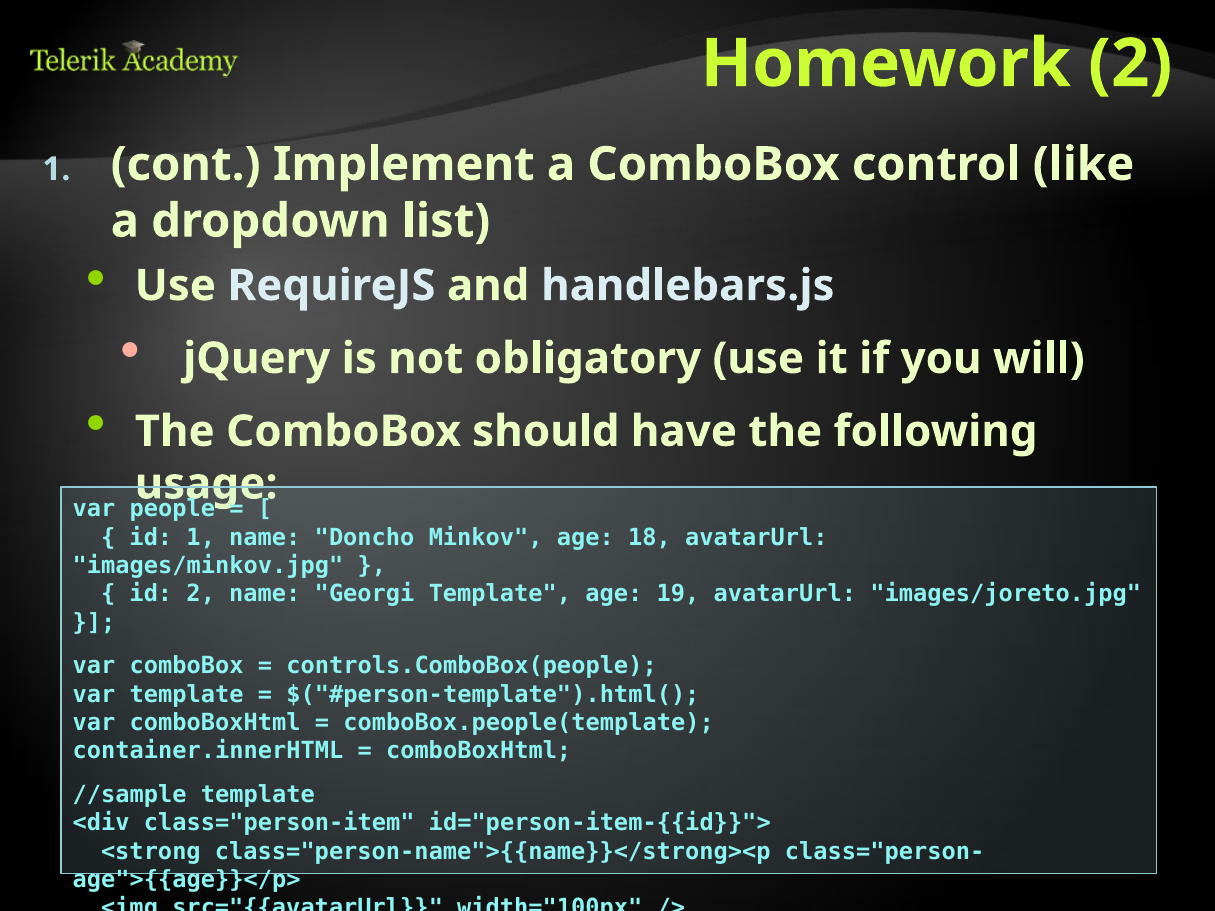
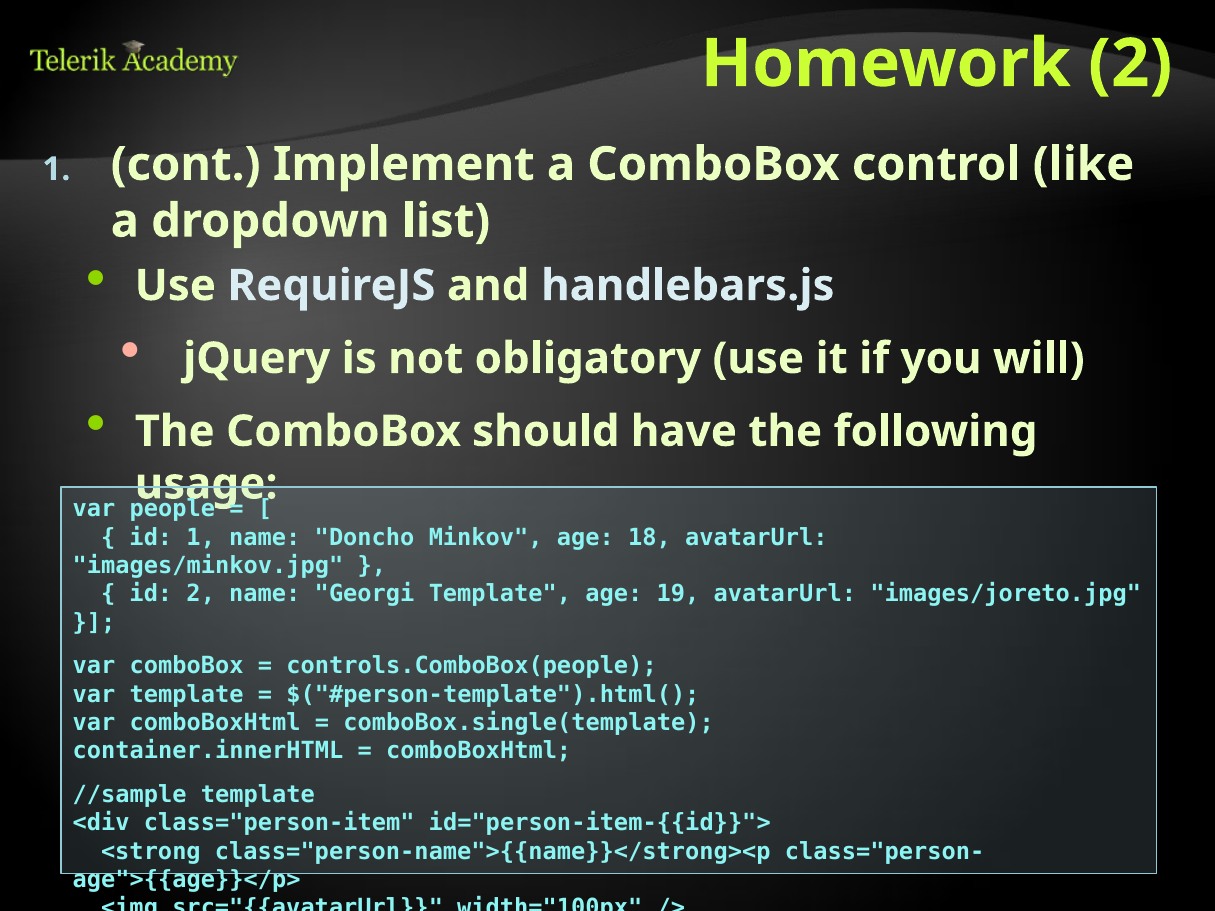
comboBox.people(template: comboBox.people(template -> comboBox.single(template (529, 723)
